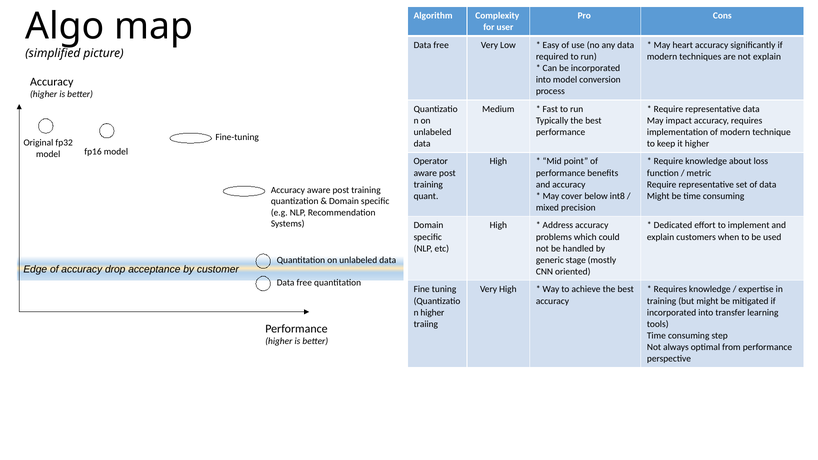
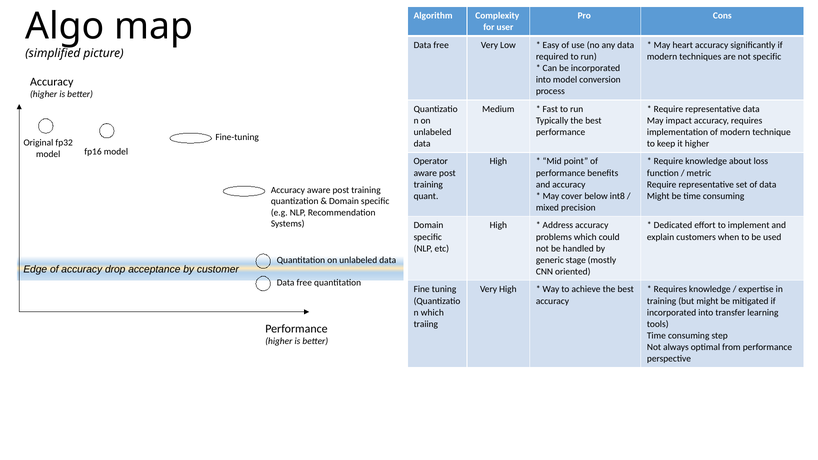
not explain: explain -> specific (767, 57)
higher: higher -> which (432, 313)
